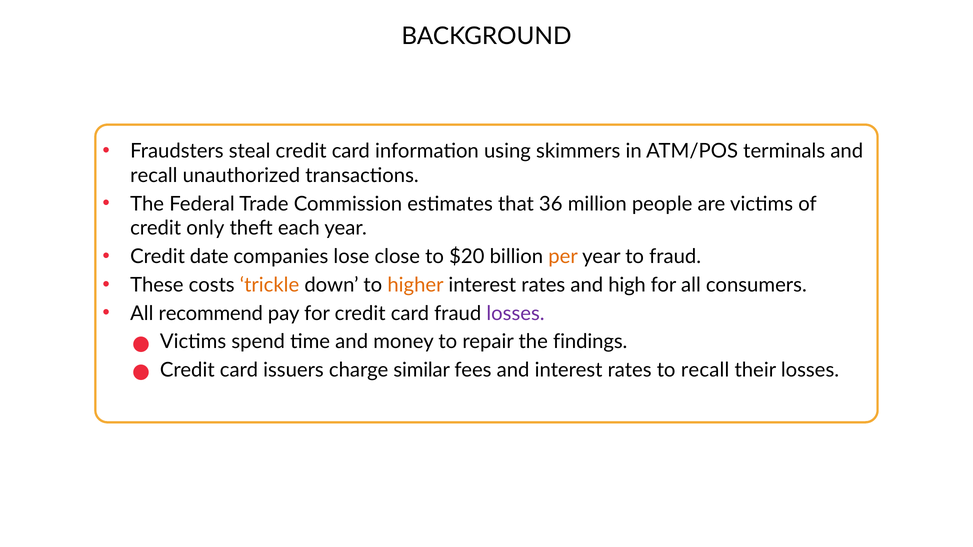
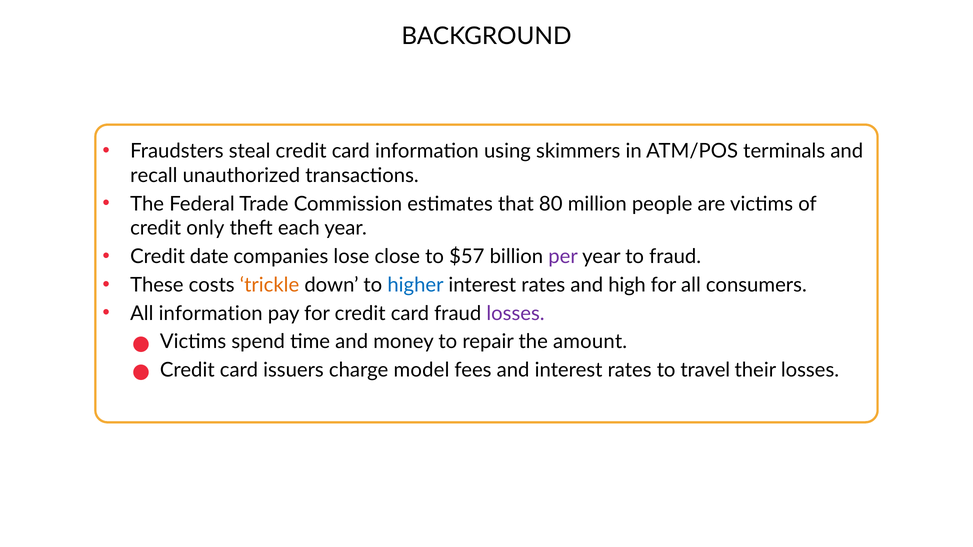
36: 36 -> 80 (551, 204)
$20: $20 -> $57 (467, 257)
per colour: orange -> purple (563, 257)
higher colour: orange -> blue (415, 285)
All recommend: recommend -> information (211, 314)
findings: findings -> amount (590, 342)
similar: similar -> model (421, 370)
to recall: recall -> travel (705, 370)
